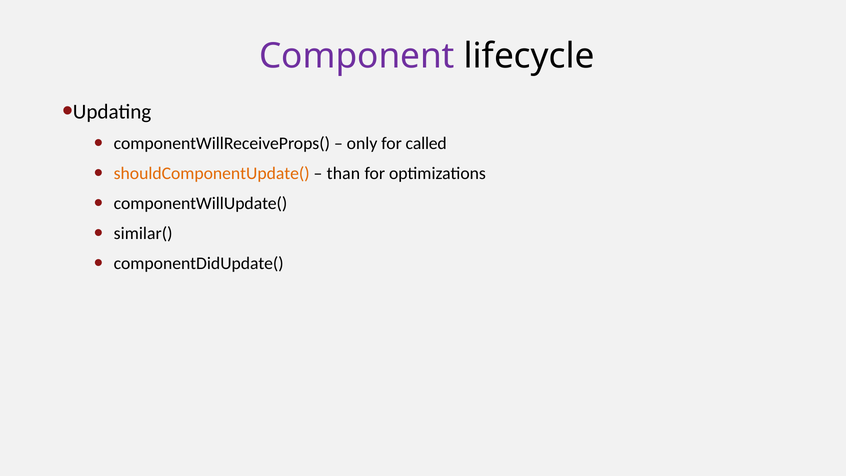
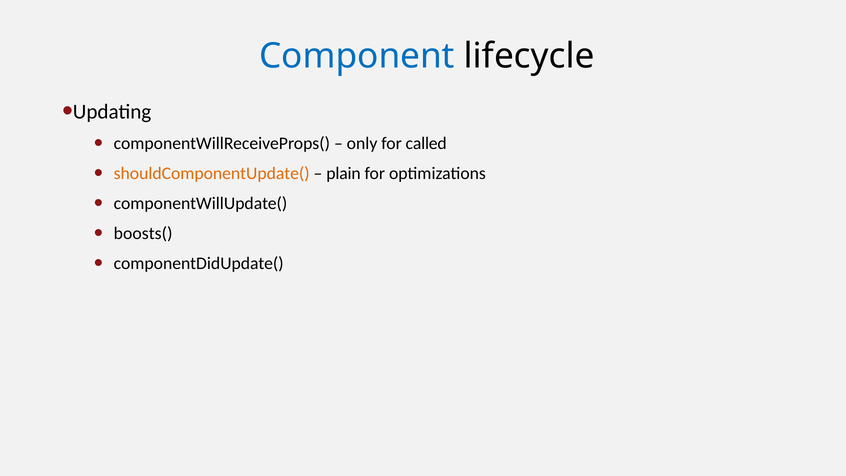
Component colour: purple -> blue (357, 56)
than: than -> plain (344, 174)
similar(: similar( -> boosts( (143, 234)
